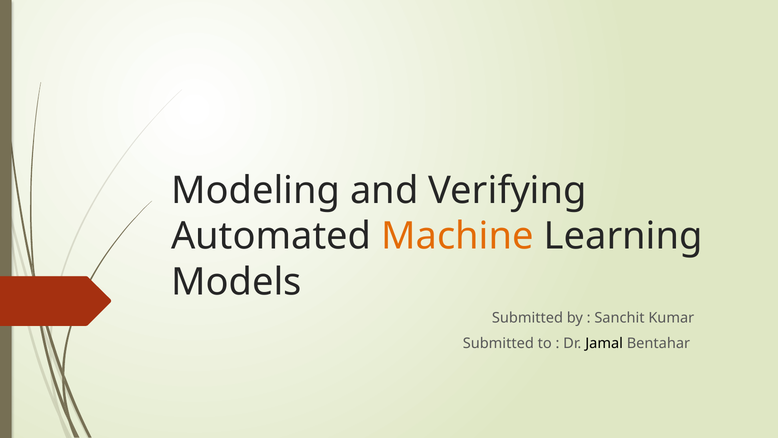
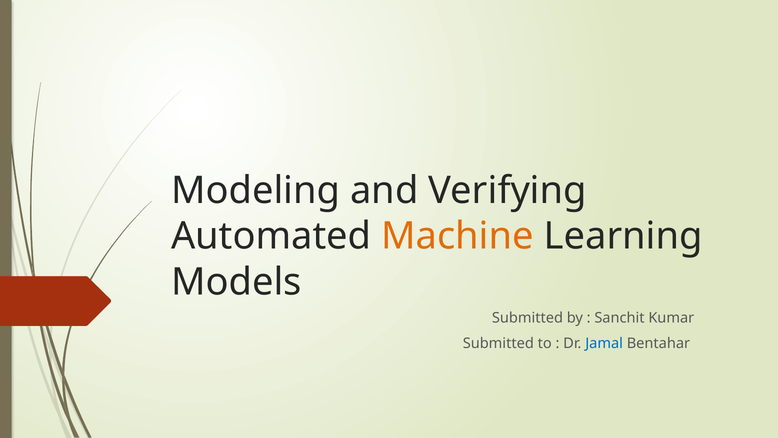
Jamal colour: black -> blue (604, 343)
